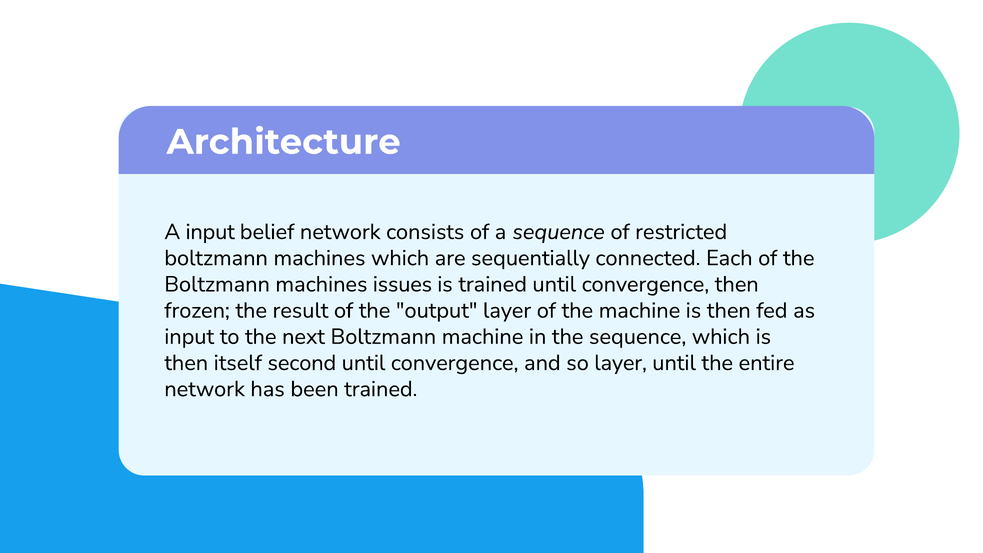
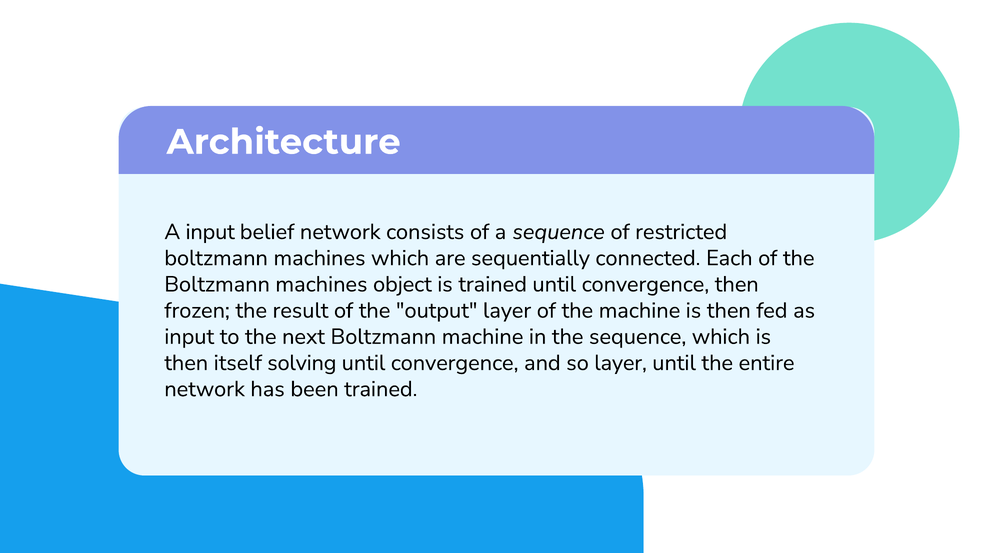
issues: issues -> object (402, 284)
second: second -> solving (302, 363)
